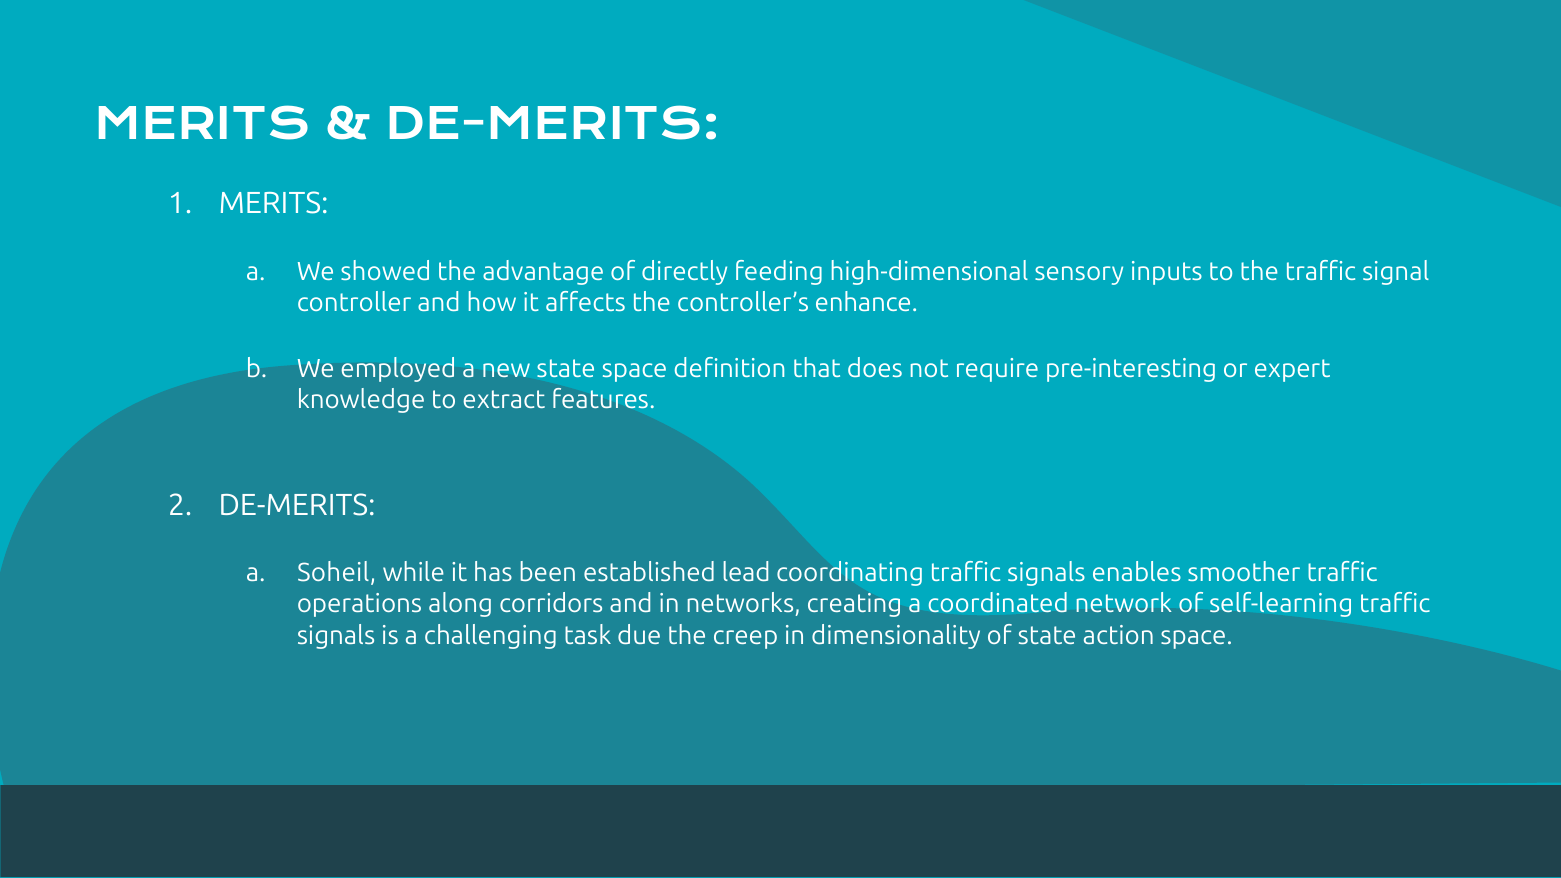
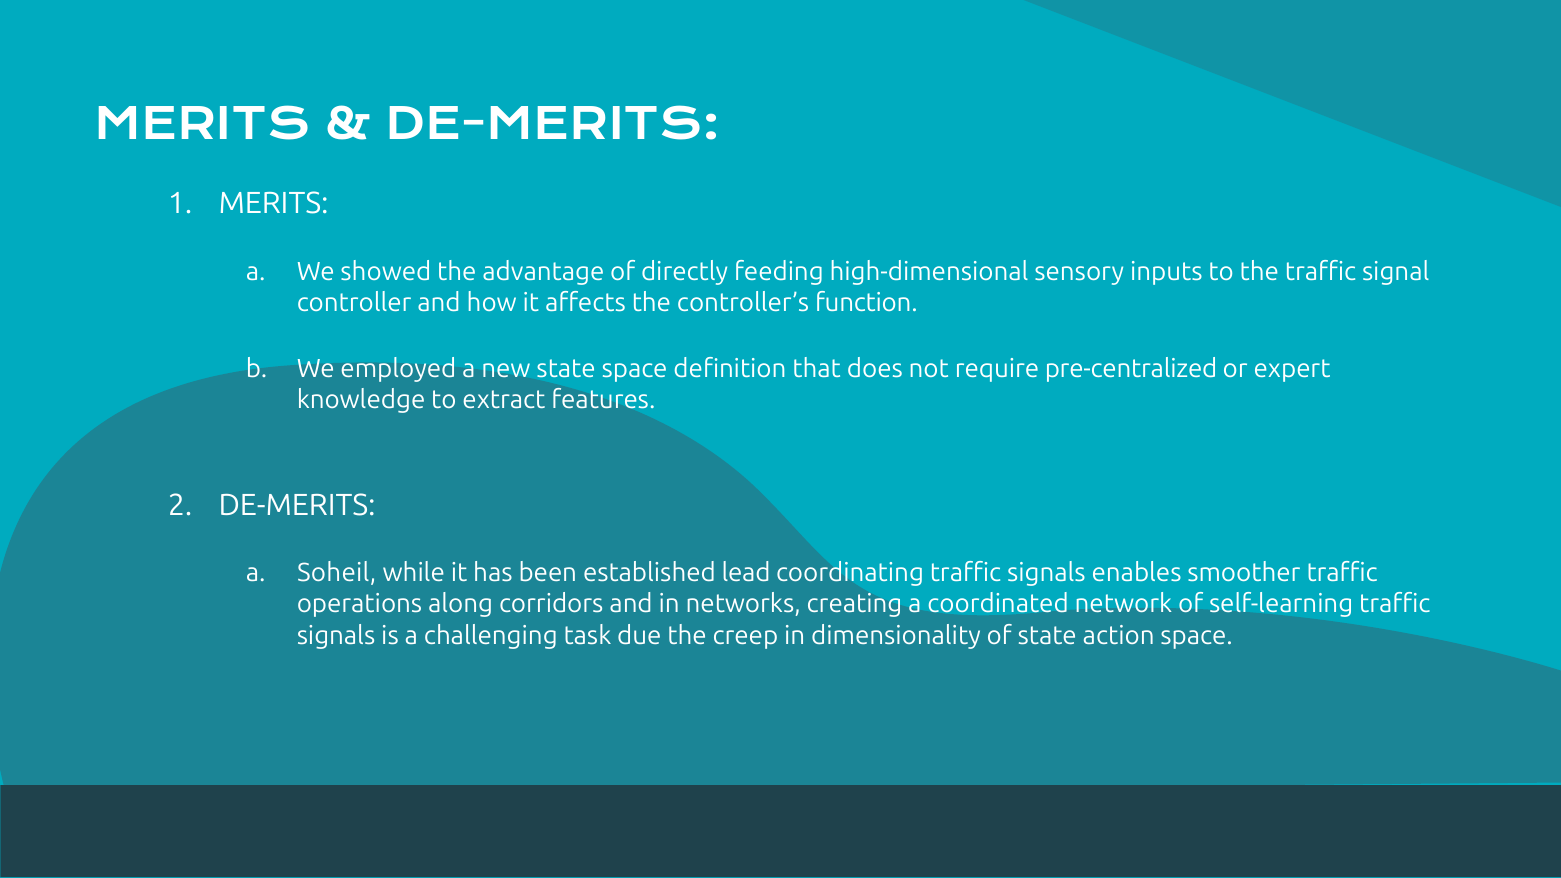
enhance: enhance -> function (866, 303)
pre-interesting: pre-interesting -> pre-centralized (1131, 369)
